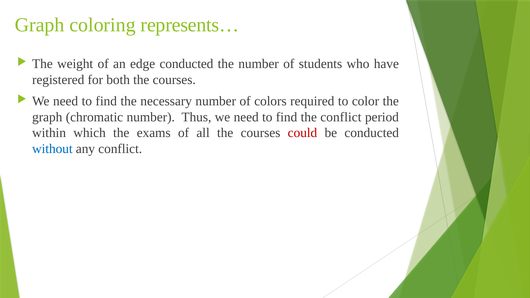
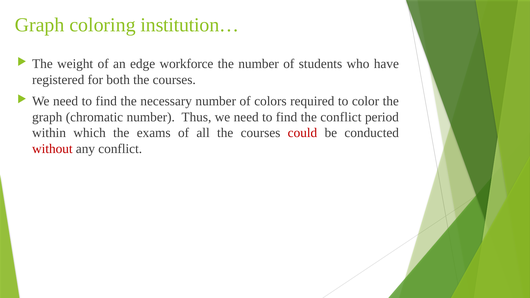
represents…: represents… -> institution… (190, 25)
edge conducted: conducted -> workforce (186, 64)
without colour: blue -> red (52, 149)
